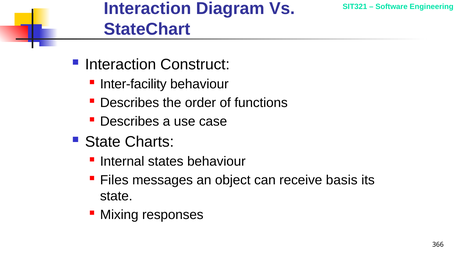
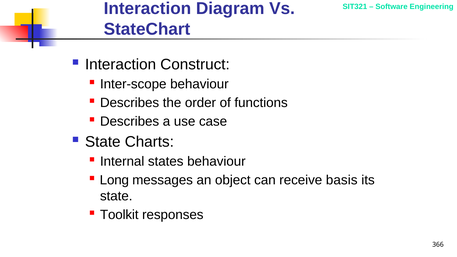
Inter-facility: Inter-facility -> Inter-scope (133, 84)
Files: Files -> Long (114, 180)
Mixing: Mixing -> Toolkit (119, 215)
